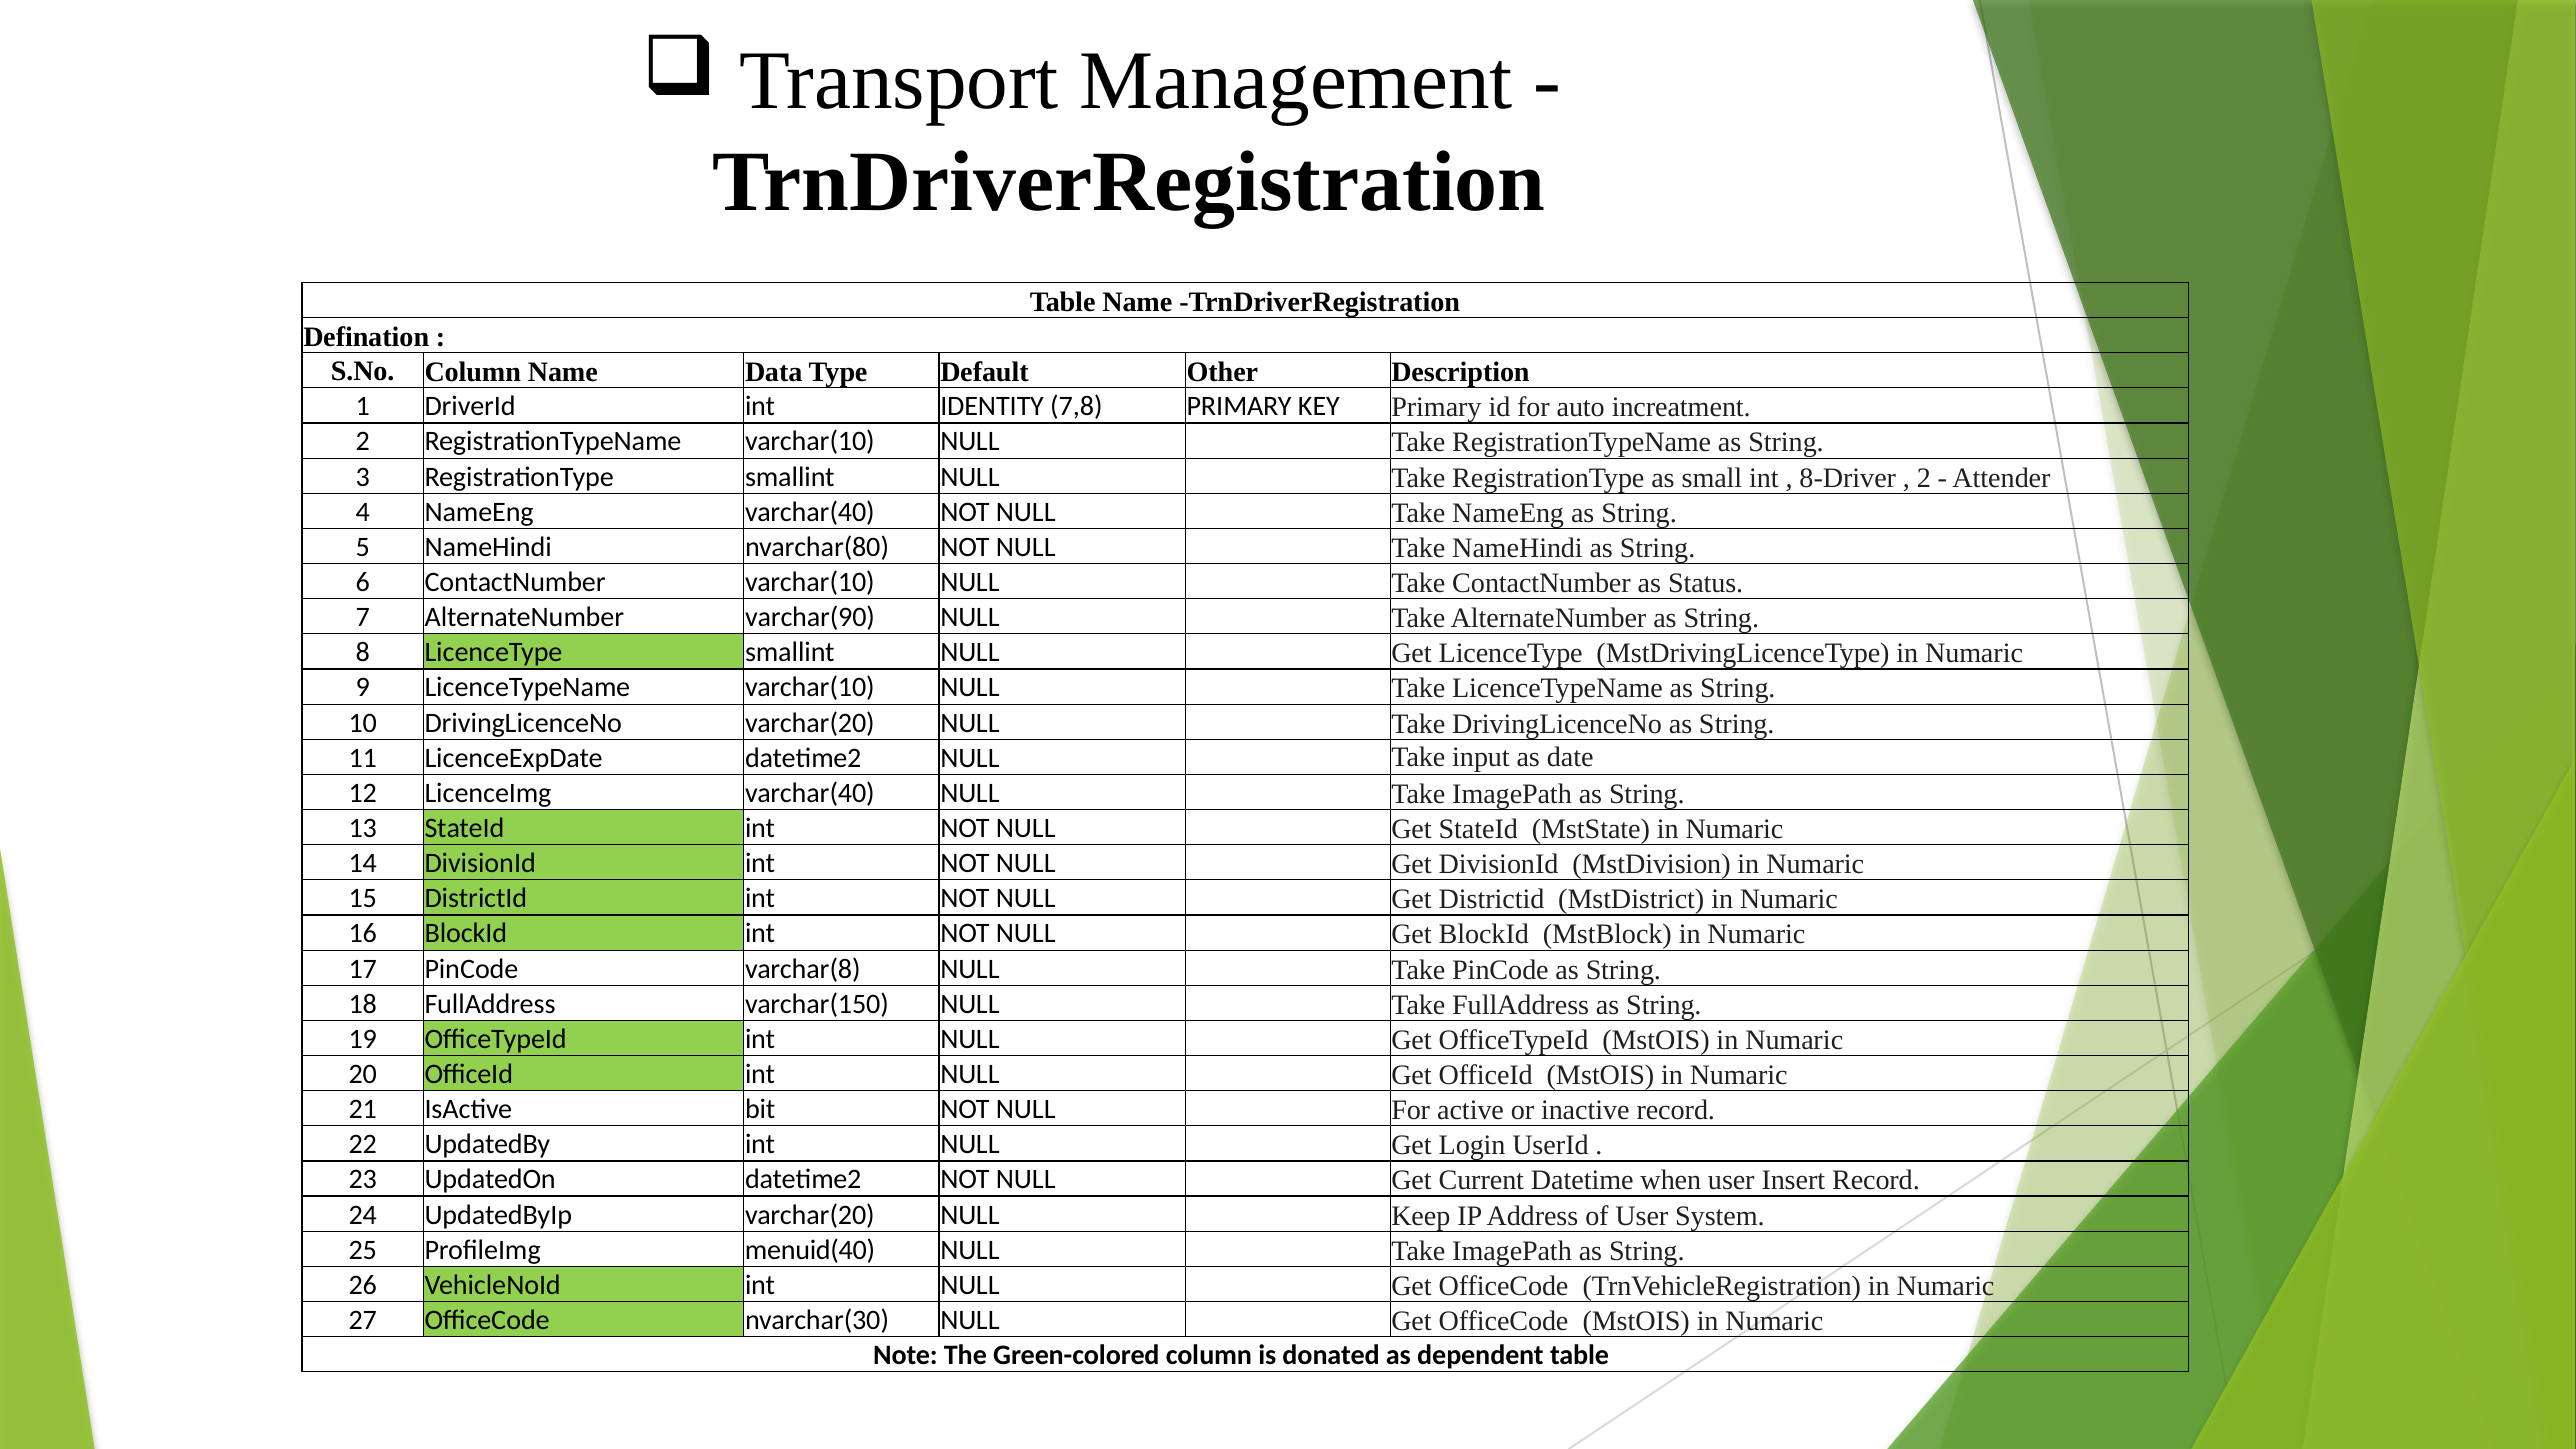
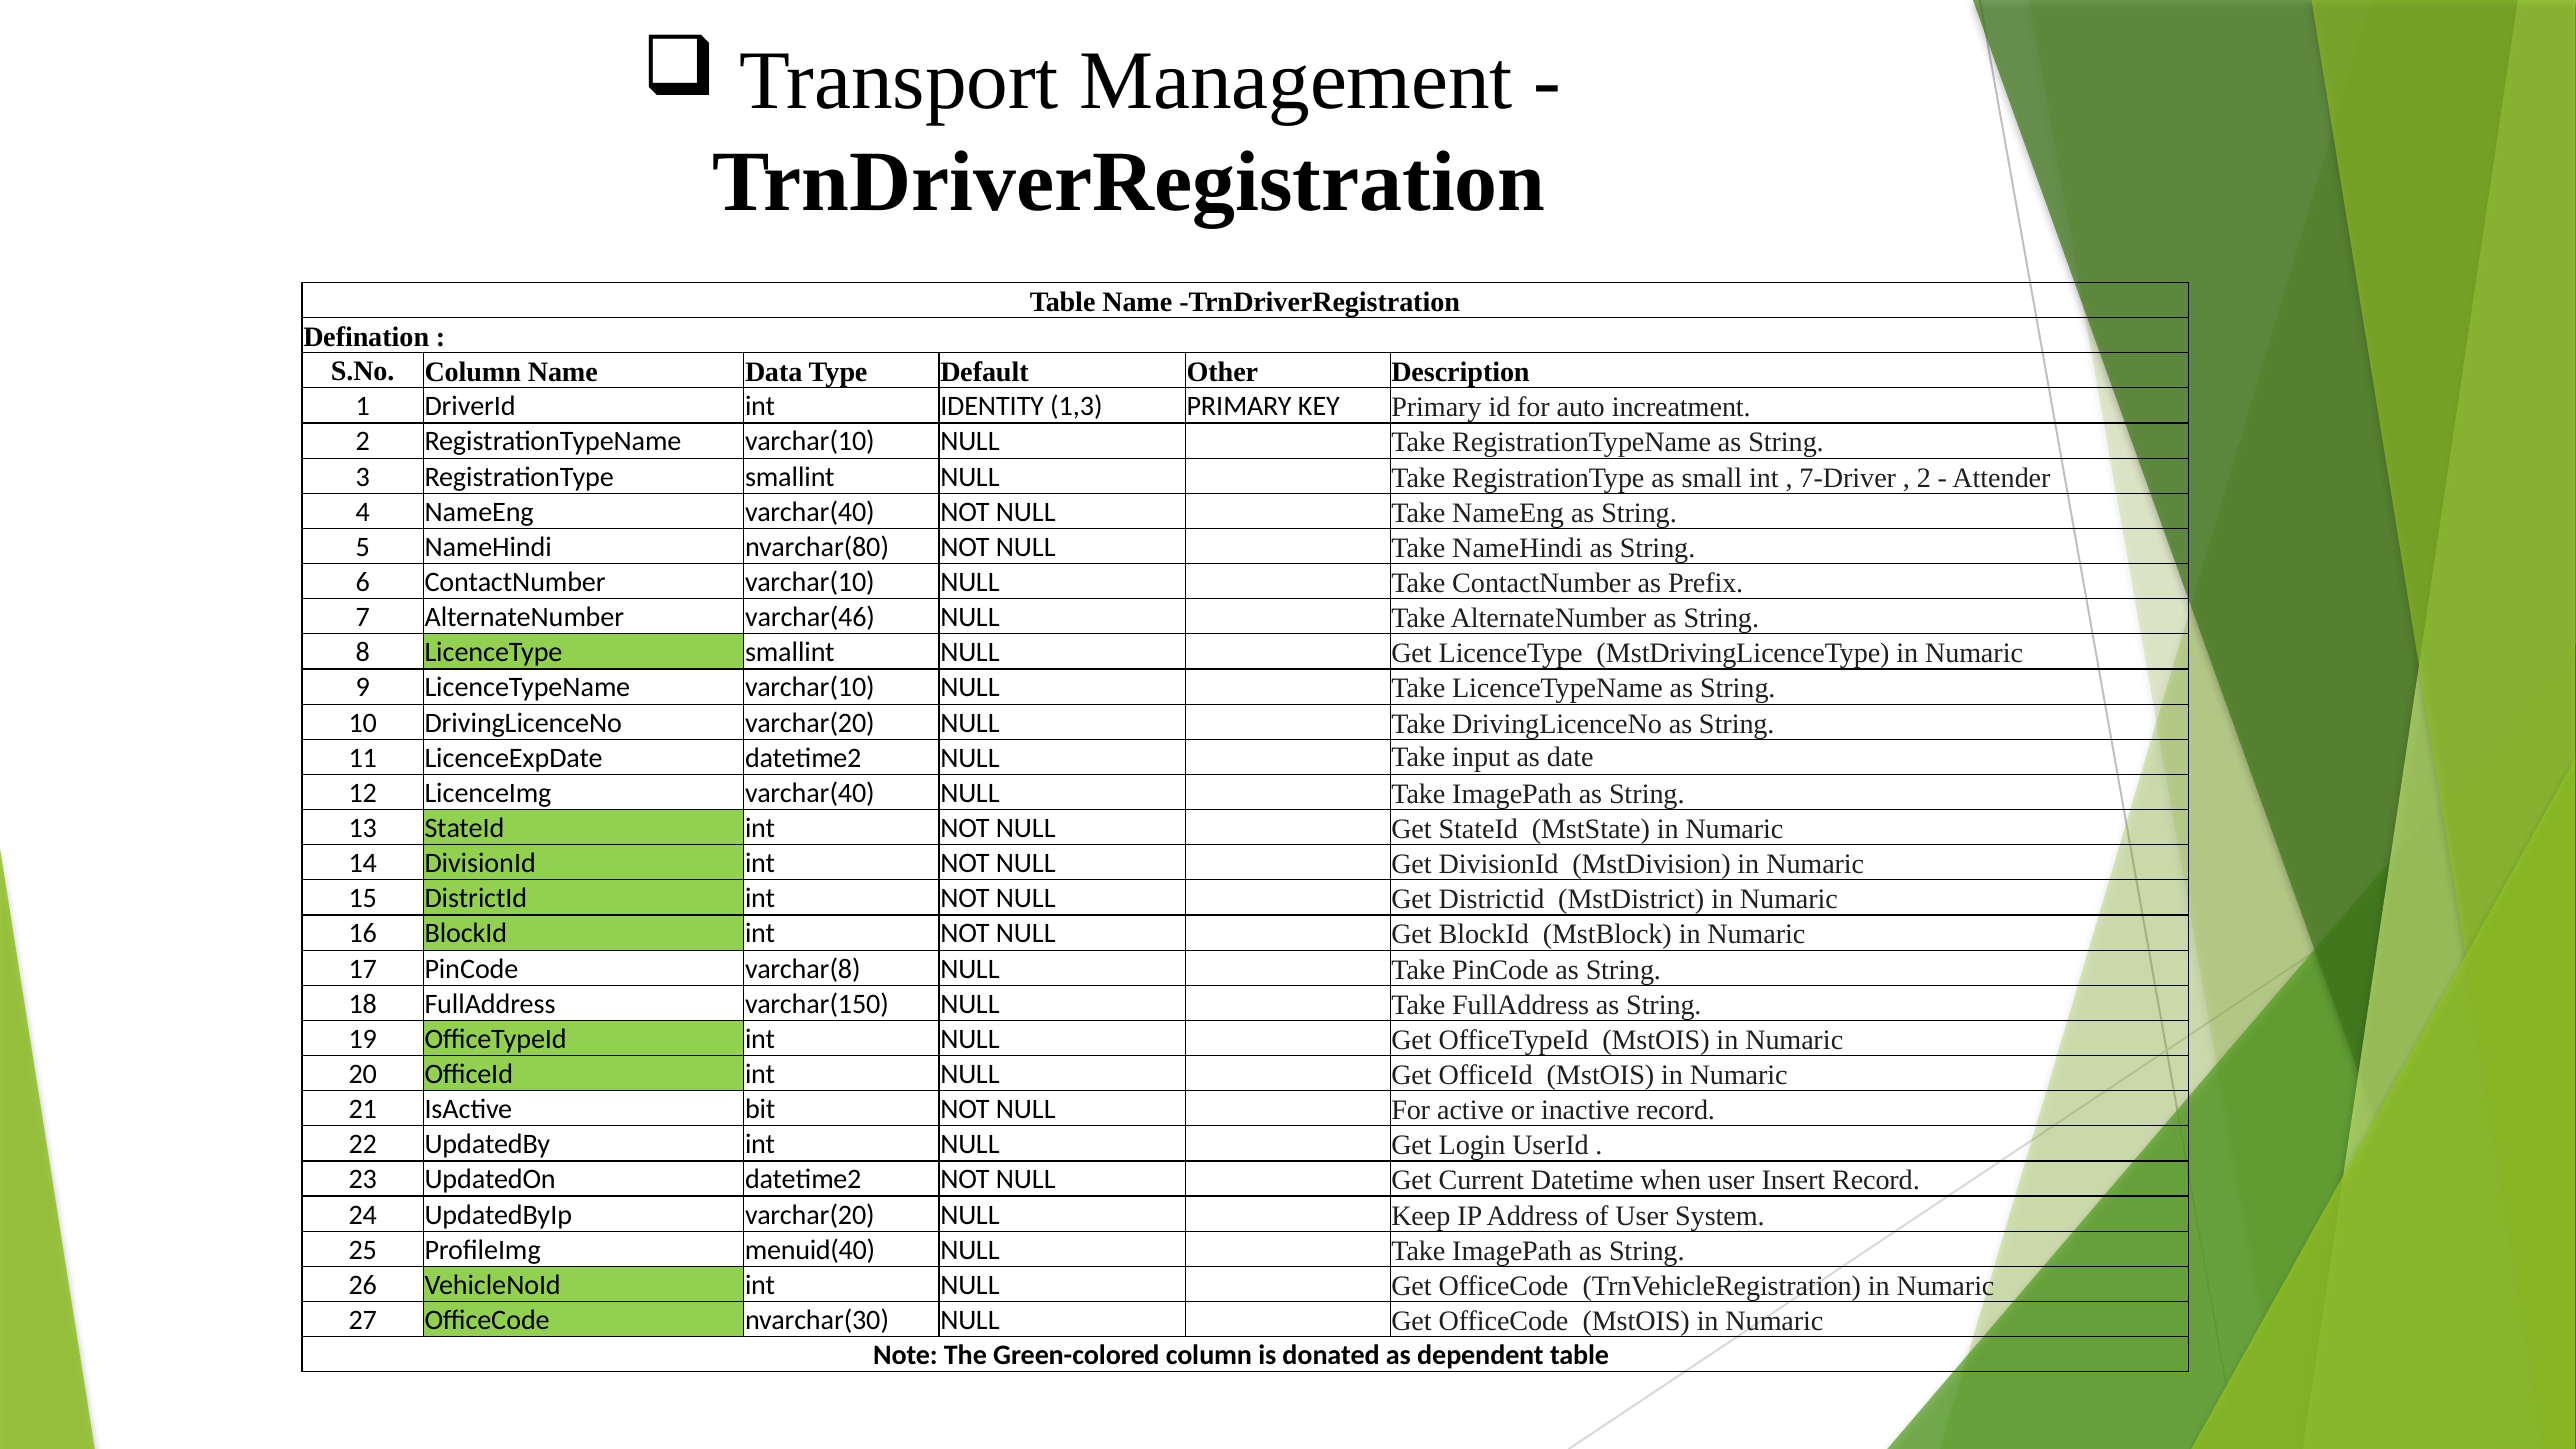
7,8: 7,8 -> 1,3 (1076, 406)
8-Driver: 8-Driver -> 7-Driver (1848, 478)
Status: Status -> Prefix (1706, 583)
varchar(90: varchar(90 -> varchar(46 (810, 617)
